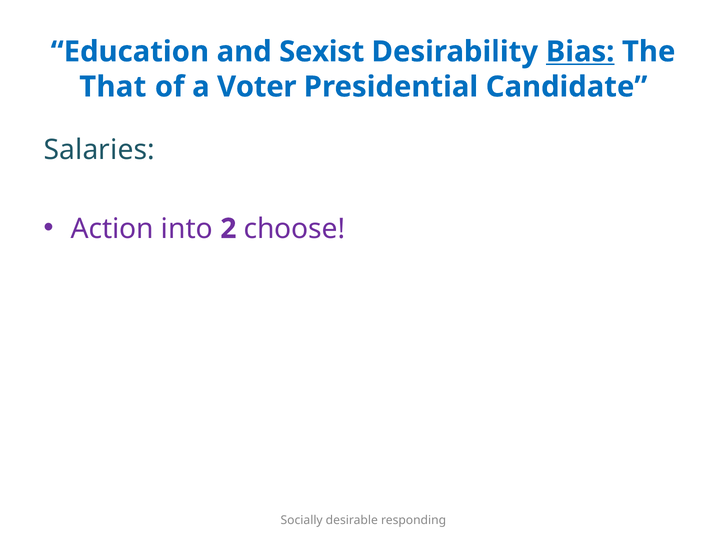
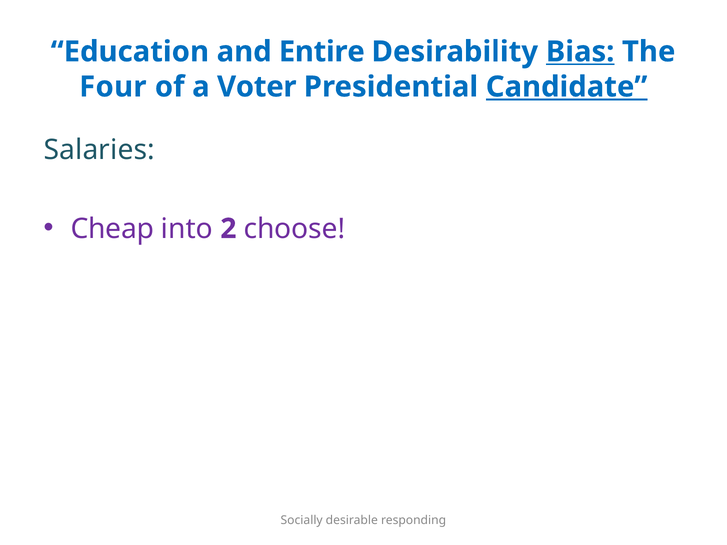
Sexist: Sexist -> Entire (322, 52)
That: That -> Four (113, 87)
Candidate underline: none -> present (567, 87)
Action: Action -> Cheap (112, 229)
